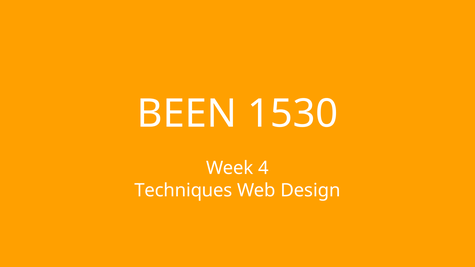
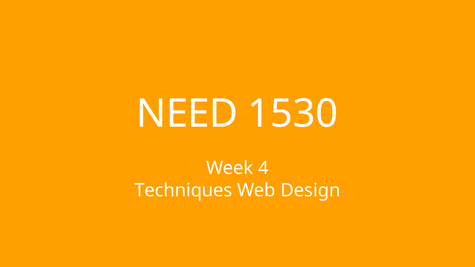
BEEN: BEEN -> NEED (187, 114)
